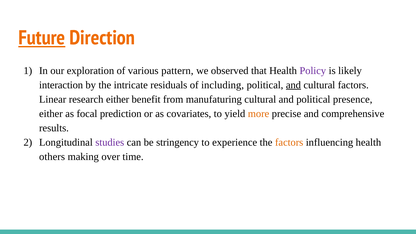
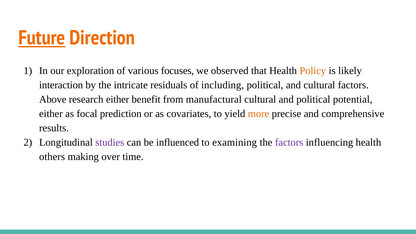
pattern: pattern -> focuses (177, 71)
Policy colour: purple -> orange (313, 71)
and underline: present -> none (293, 85)
Linear: Linear -> Above (53, 99)
manufaturing: manufaturing -> manufactural (214, 99)
presence: presence -> potential (353, 99)
stringency: stringency -> influenced (178, 142)
experience: experience -> examining (235, 142)
factors colour: orange -> purple (289, 142)
